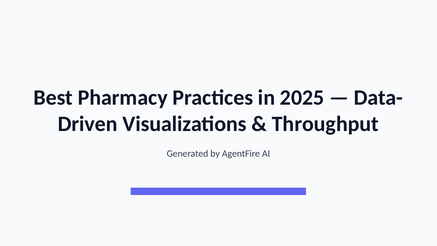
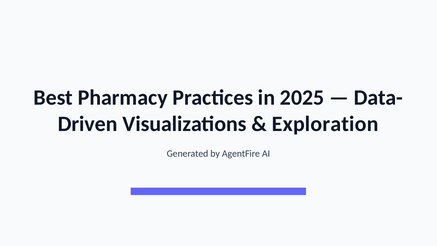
Throughput: Throughput -> Exploration (325, 124)
